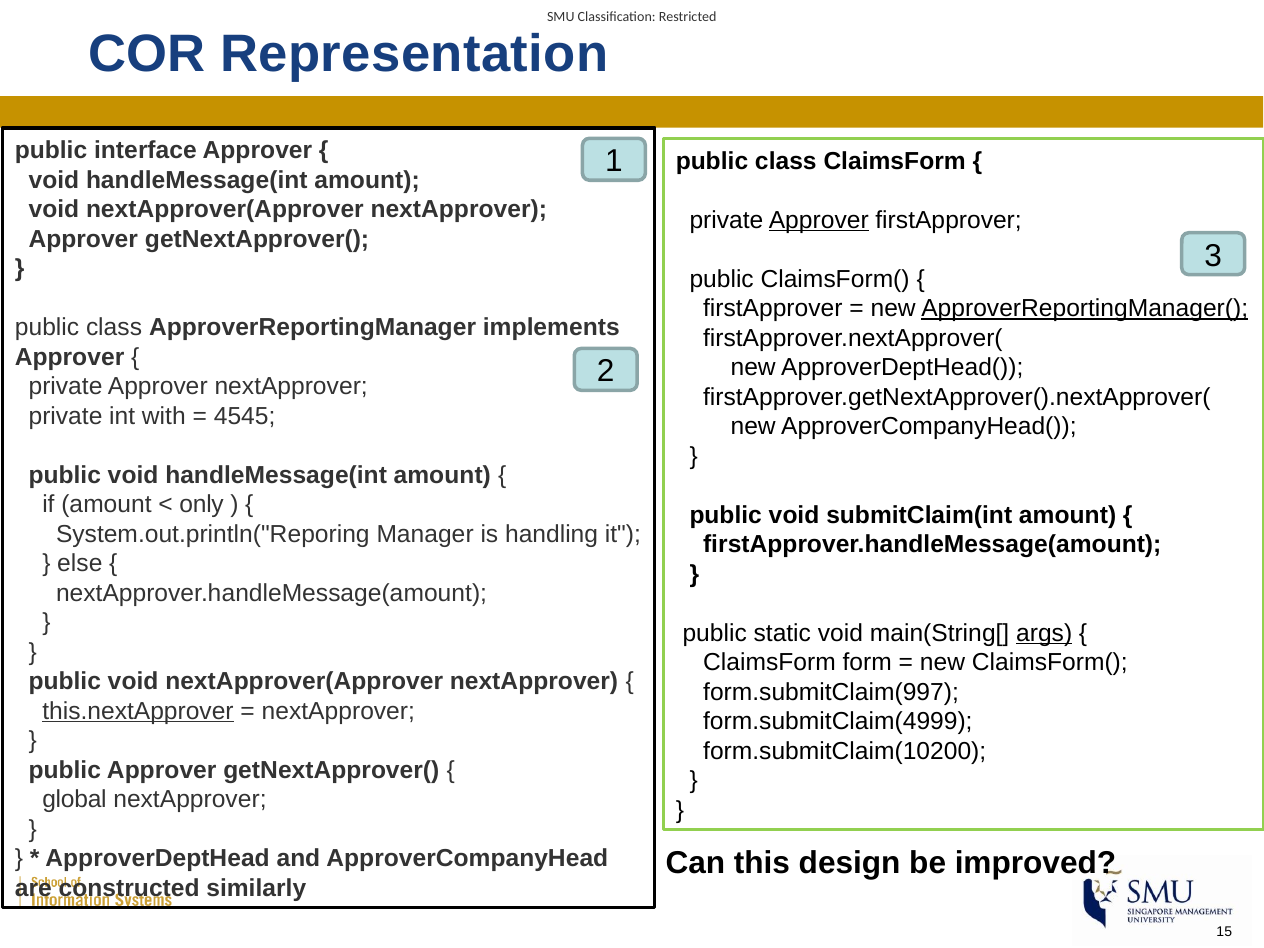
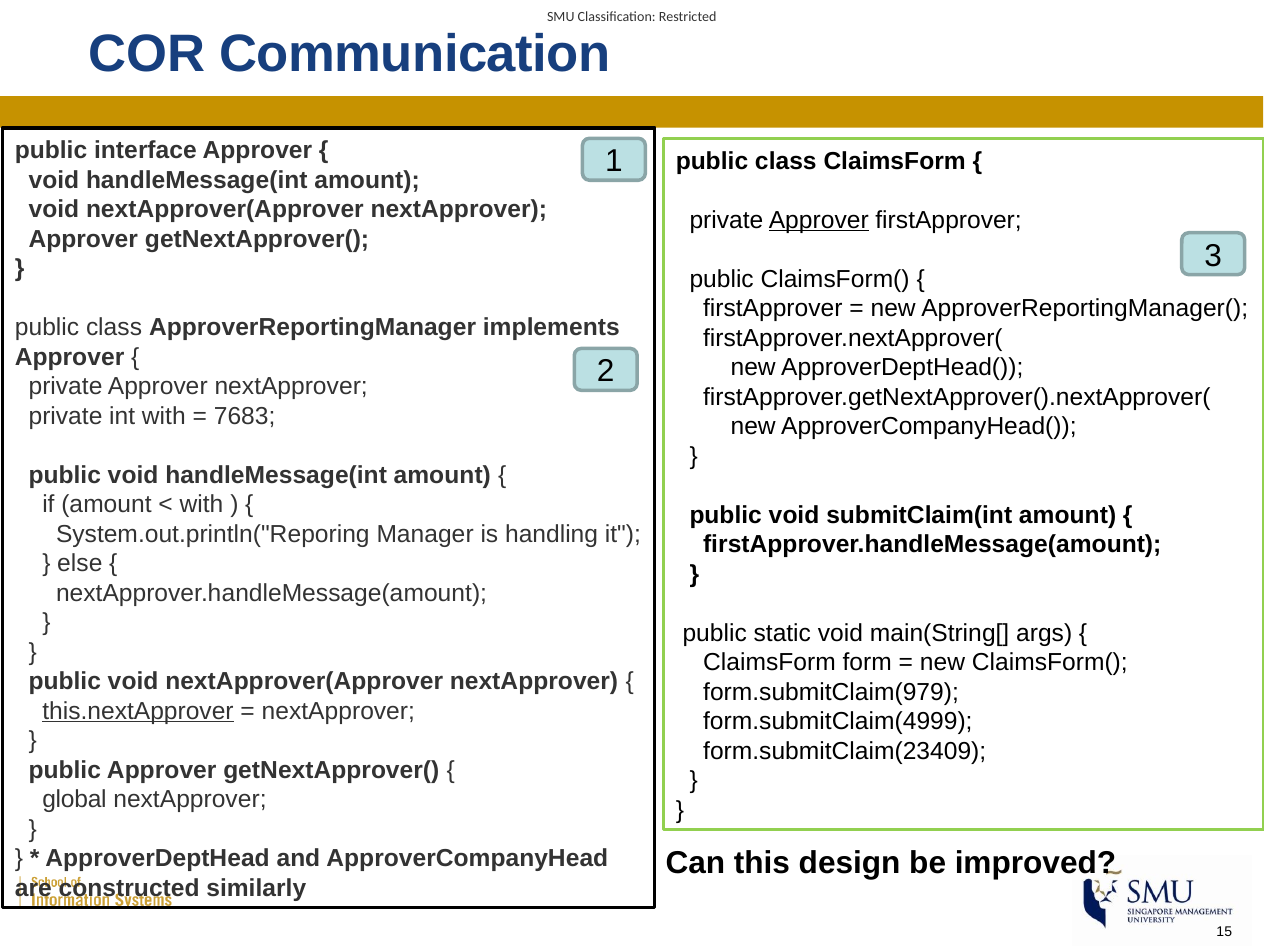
Representation: Representation -> Communication (415, 54)
ApproverReportingManager( underline: present -> none (1085, 309)
4545: 4545 -> 7683 (245, 416)
only: only -> with (201, 505)
args underline: present -> none (1044, 633)
form.submitClaim(997: form.submitClaim(997 -> form.submitClaim(979 (831, 692)
form.submitClaim(10200: form.submitClaim(10200 -> form.submitClaim(23409 (845, 751)
